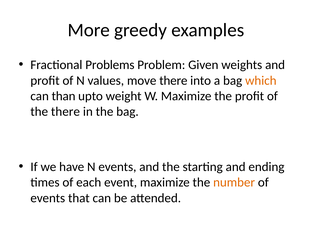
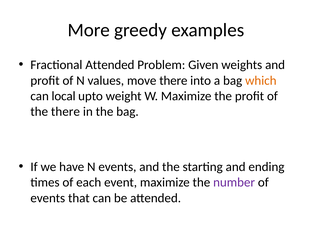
Fractional Problems: Problems -> Attended (110, 65)
than: than -> local (64, 96)
number colour: orange -> purple (234, 182)
